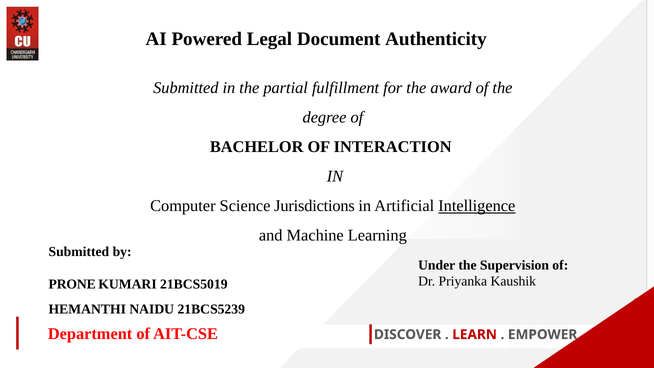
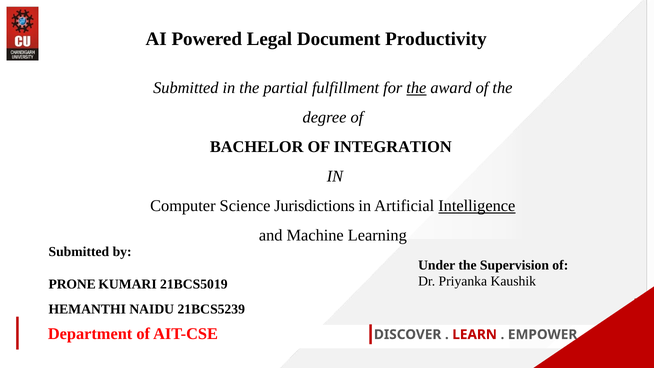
Authenticity: Authenticity -> Productivity (436, 39)
the underline: none -> present (416, 88)
INTERACTION: INTERACTION -> INTEGRATION (393, 147)
